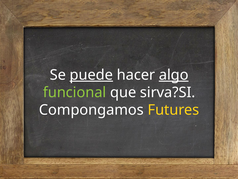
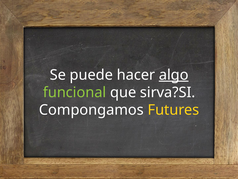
puede underline: present -> none (91, 75)
